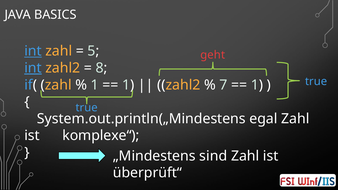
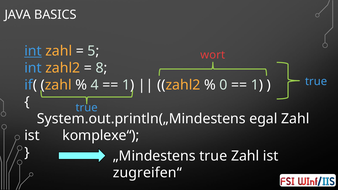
geht: geht -> wort (213, 55)
int underline: present -> none (33, 68)
1: 1 -> 4 (95, 85)
7: 7 -> 0 (223, 85)
„Mindestens sind: sind -> true (213, 156)
überprüft“: überprüft“ -> zugreifen“ (147, 173)
